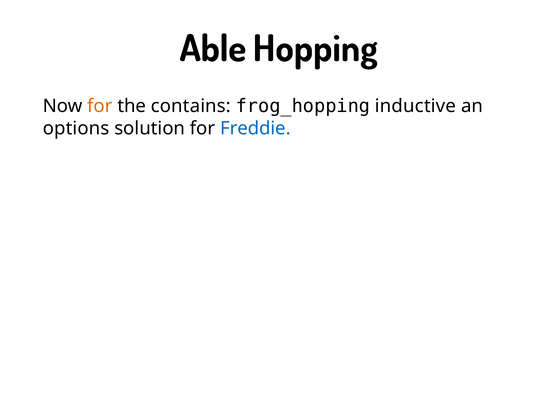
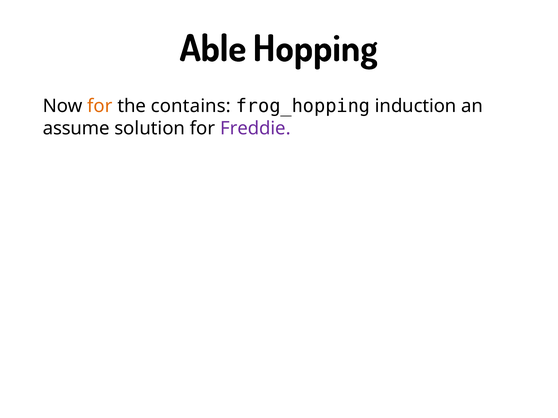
inductive: inductive -> induction (416, 106)
options: options -> assume (76, 129)
Freddie colour: blue -> purple (255, 129)
